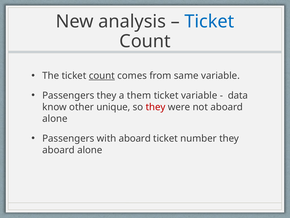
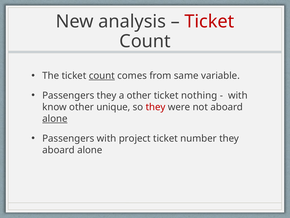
Ticket colour: blue -> red (209, 22)
a them: them -> other (139, 95)
ticket variable: variable -> nothing (199, 95)
data: data -> with (238, 95)
alone underline: none -> present (55, 118)
with aboard: aboard -> project (135, 138)
